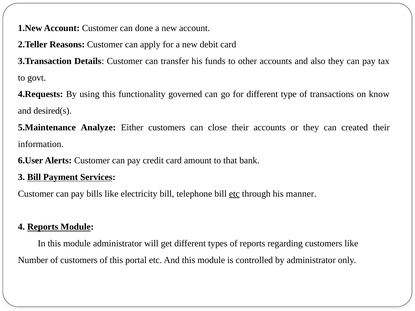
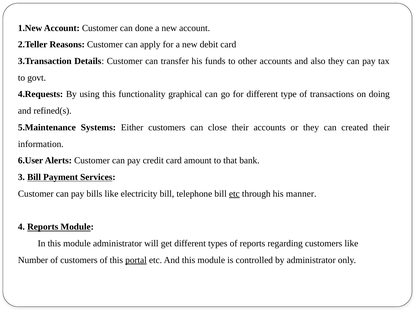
governed: governed -> graphical (185, 94)
know: know -> doing (379, 94)
desired(s: desired(s -> refined(s (53, 111)
Analyze: Analyze -> Systems (98, 128)
portal underline: none -> present (136, 260)
